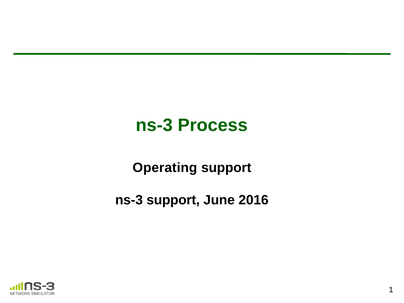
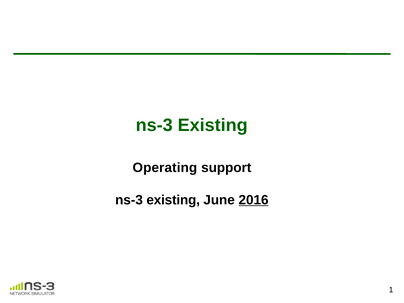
Process: Process -> Existing (213, 125)
support: support -> existing (173, 200)
2016 underline: none -> present (254, 200)
